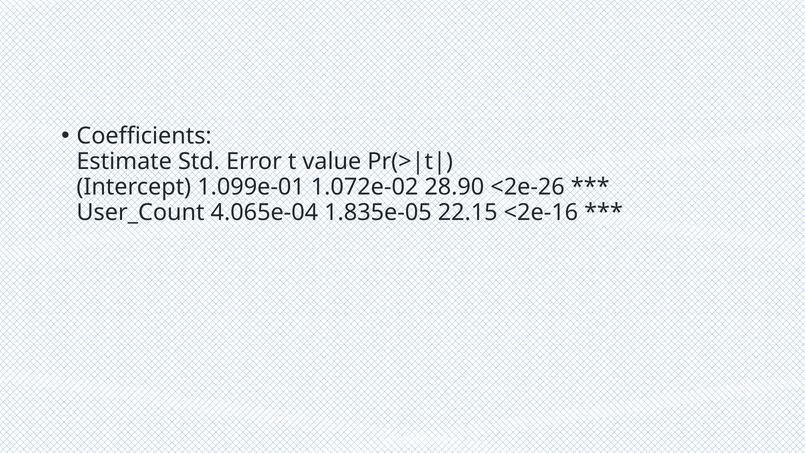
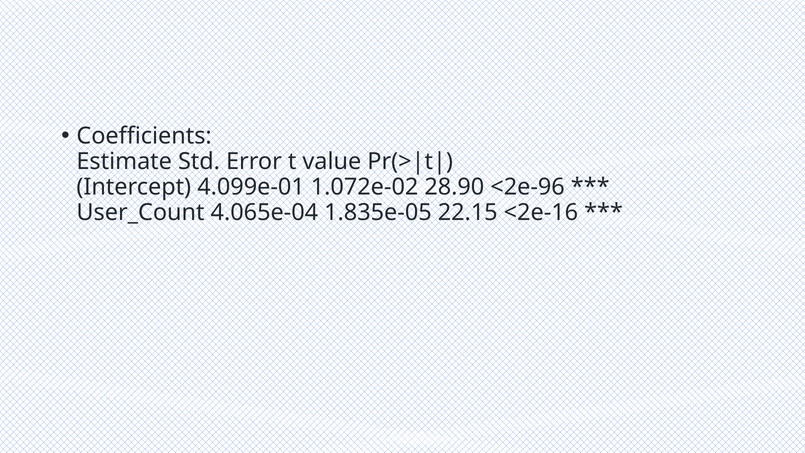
1.099e-01: 1.099e-01 -> 4.099e-01 (251, 187)
<2e-26: <2e-26 -> <2e-96 (528, 187)
